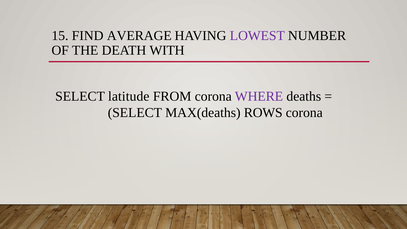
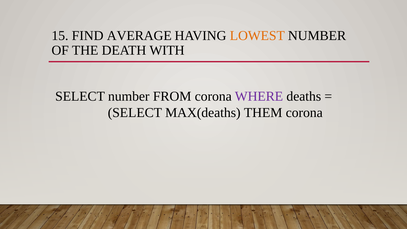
LOWEST colour: purple -> orange (257, 36)
SELECT latitude: latitude -> number (129, 96)
ROWS: ROWS -> THEM (263, 113)
